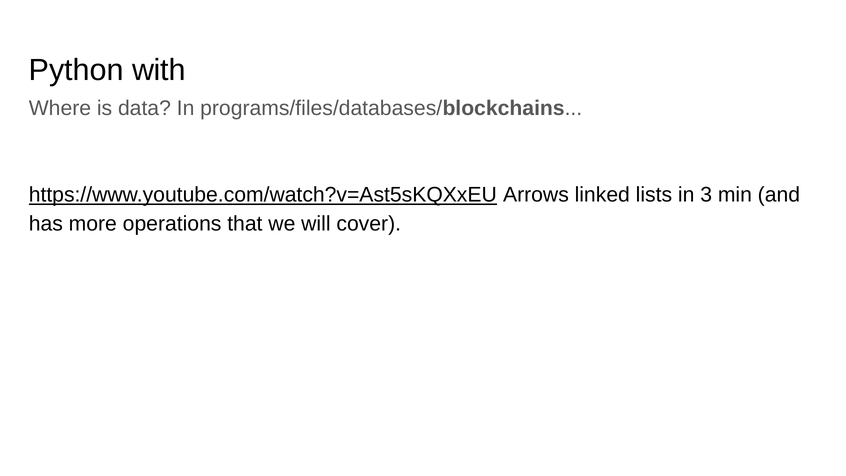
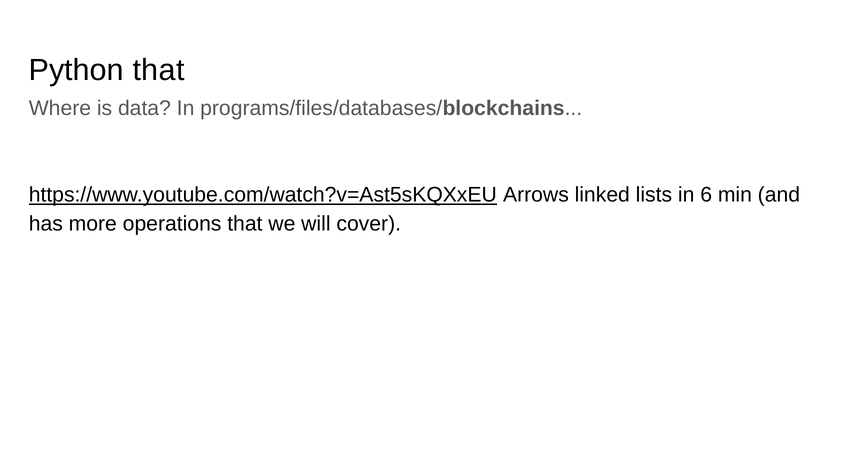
Python with: with -> that (159, 70)
3: 3 -> 6 (706, 195)
